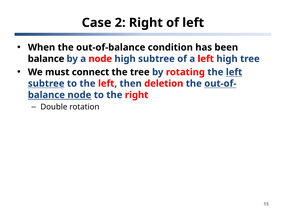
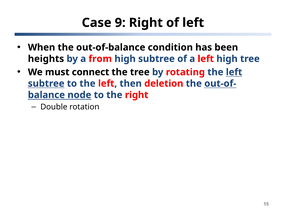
2: 2 -> 9 (120, 23)
balance: balance -> heights (46, 59)
a node: node -> from (100, 59)
